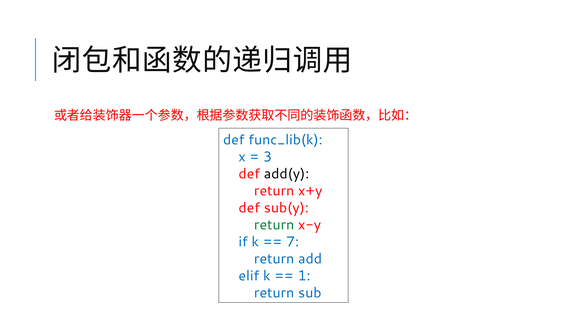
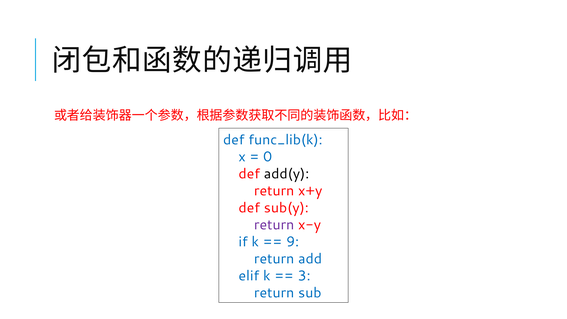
3: 3 -> 0 (268, 157)
return colour: green -> purple (274, 225)
7: 7 -> 9 (293, 242)
1: 1 -> 3 (304, 276)
